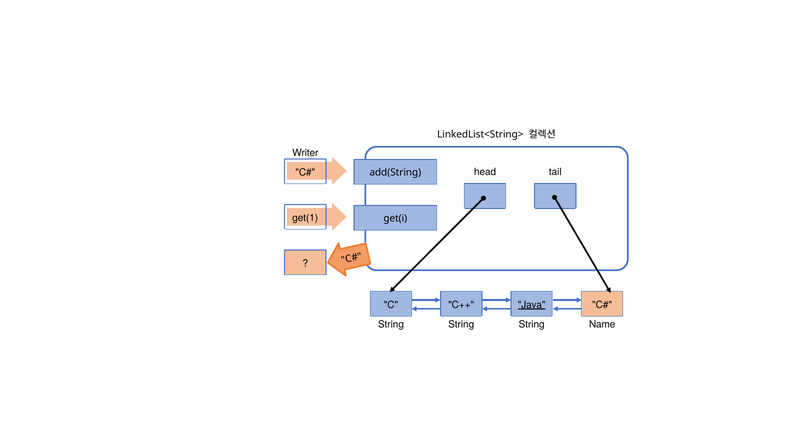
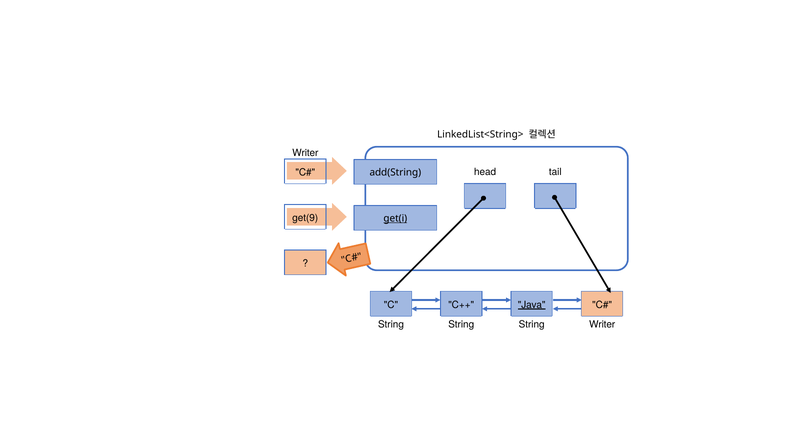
get(1: get(1 -> get(9 (305, 218)
get(i underline: none -> present (395, 218)
String Name: Name -> Writer (602, 324)
